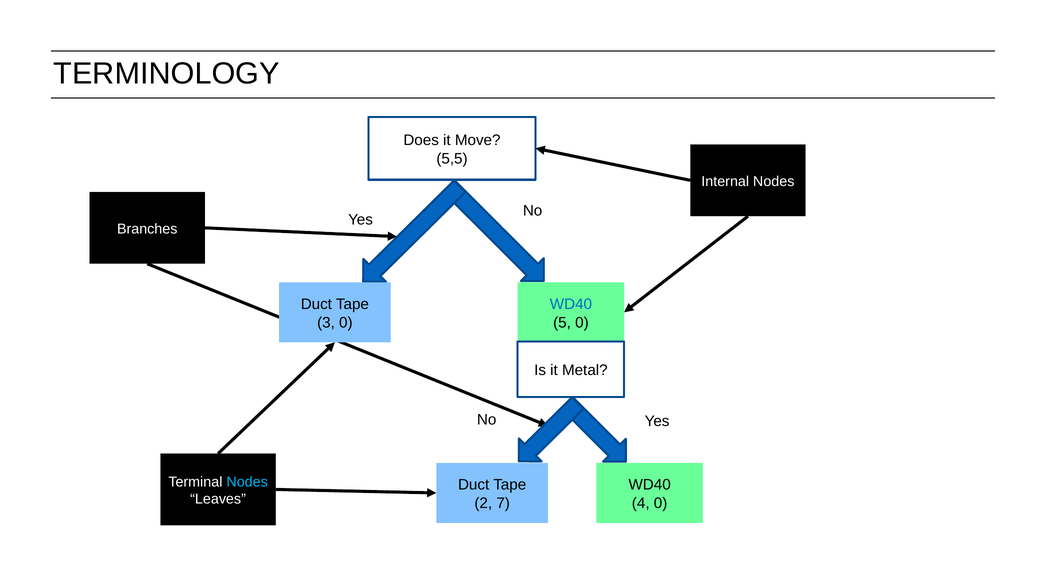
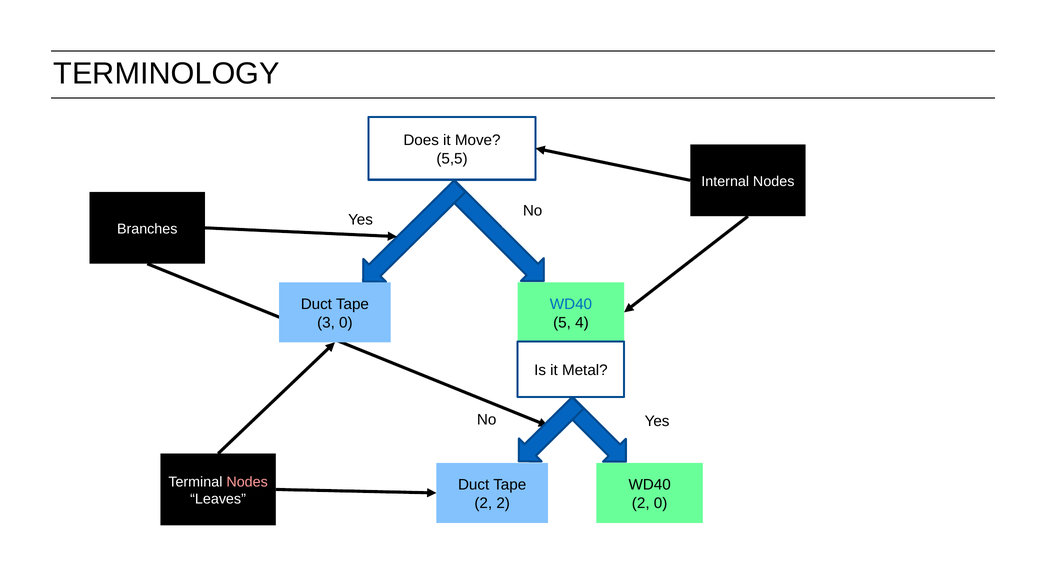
5 0: 0 -> 4 (582, 323)
Nodes colour: light blue -> pink (247, 482)
2 7: 7 -> 2 (503, 503)
4: 4 -> 2 (641, 503)
